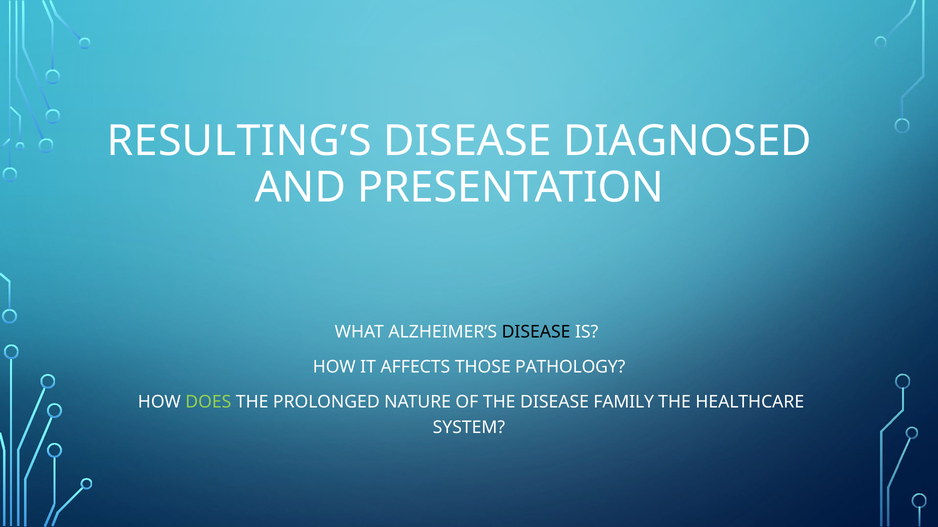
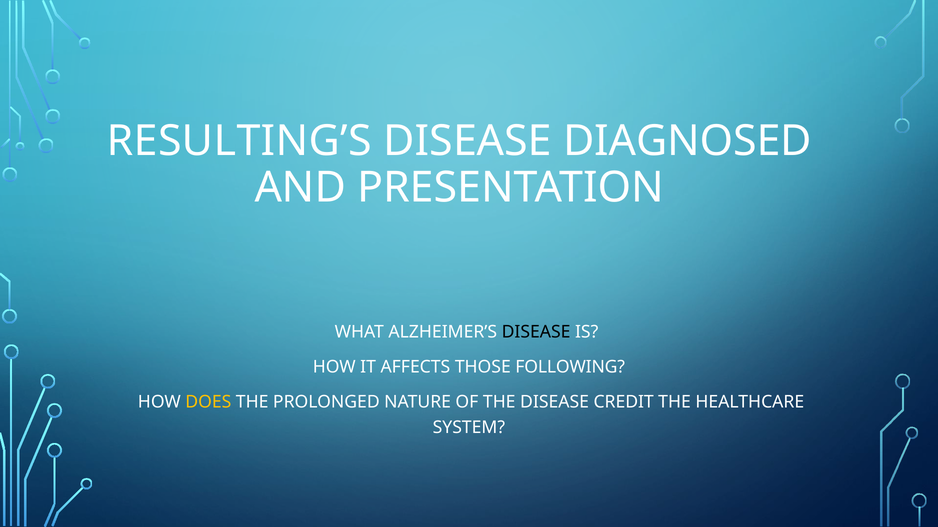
PATHOLOGY: PATHOLOGY -> FOLLOWING (570, 367)
DOES colour: light green -> yellow (208, 402)
FAMILY: FAMILY -> CREDIT (624, 402)
